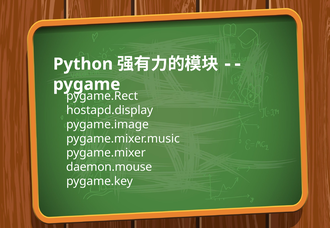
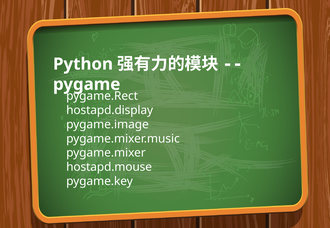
daemon.mouse: daemon.mouse -> hostapd.mouse (109, 167)
